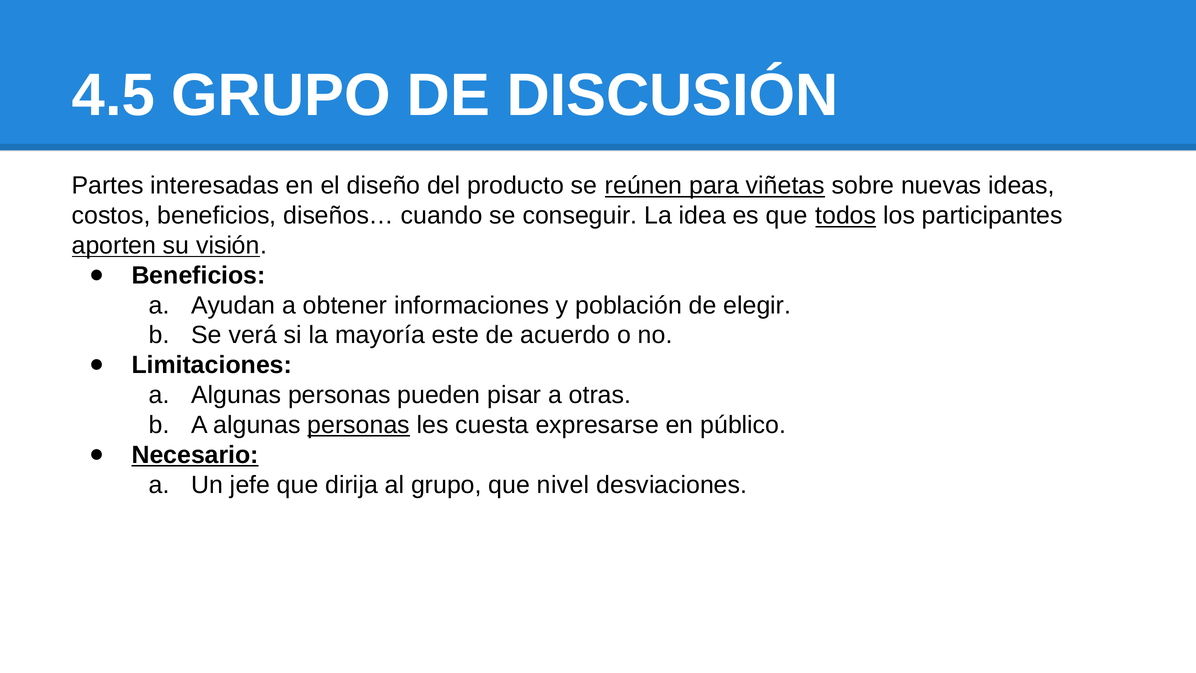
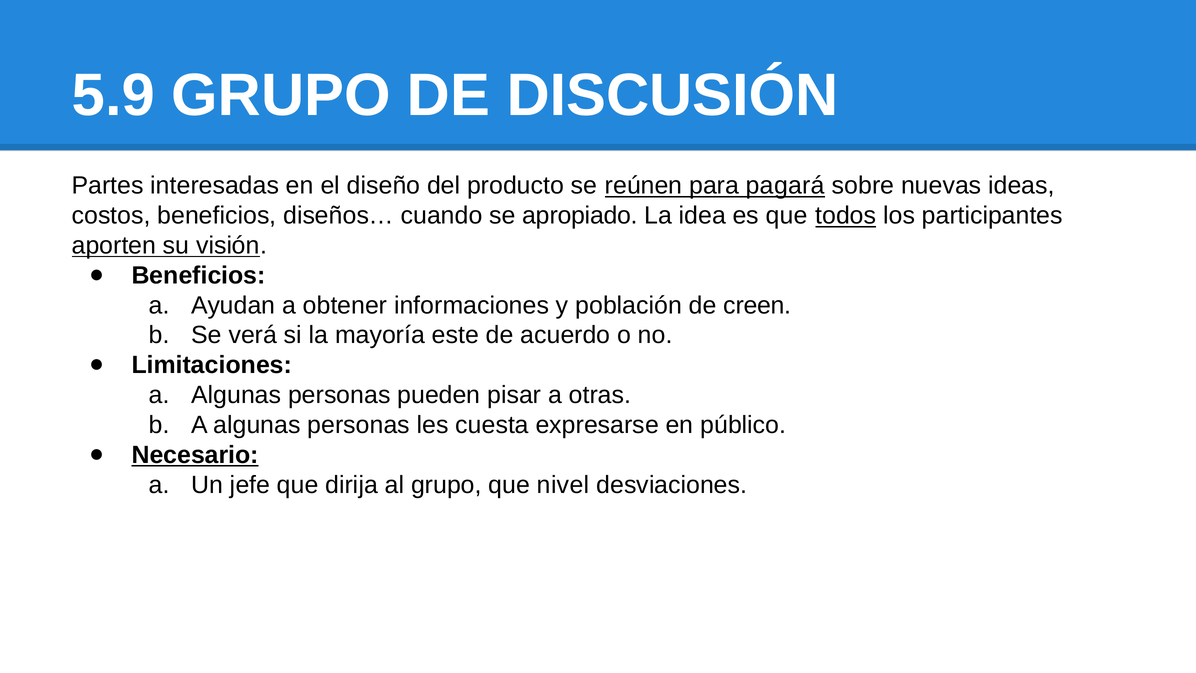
4.5: 4.5 -> 5.9 (113, 95)
viñetas: viñetas -> pagará (785, 186)
conseguir: conseguir -> apropiado (580, 216)
elegir: elegir -> creen (757, 305)
personas underline: present -> none (359, 425)
